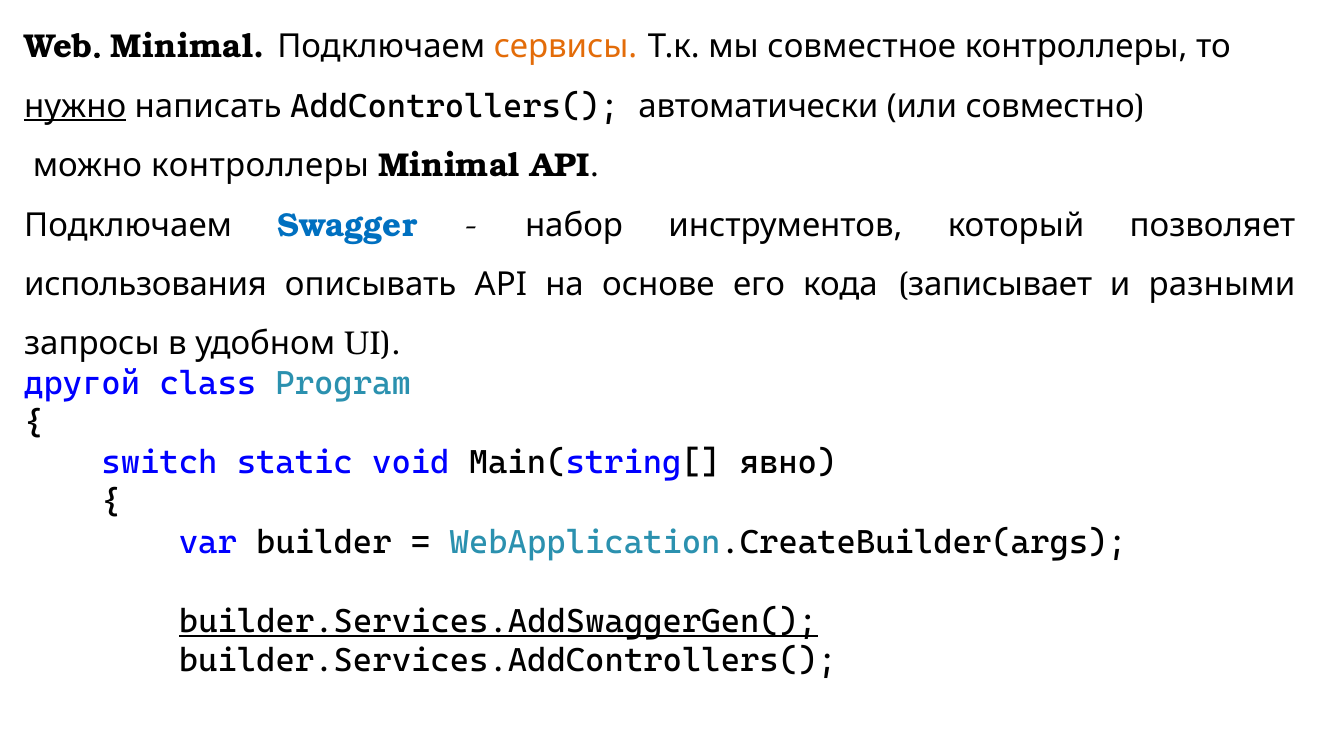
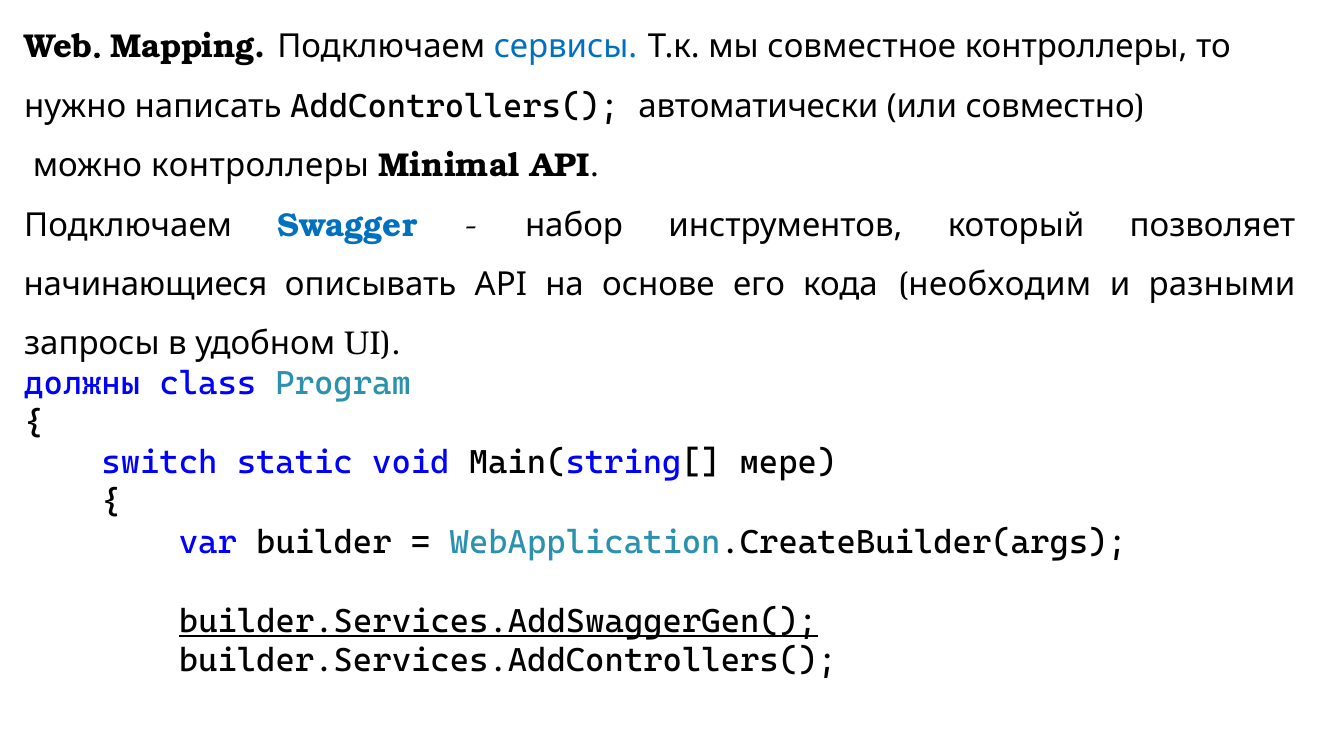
Minimal: Minimal -> Mapping (188, 47)
сервисы colour: orange -> blue (566, 47)
нужно underline: present -> none (75, 106)
использования: использования -> начинающиеся (146, 285)
записывает: записывает -> необходим (1000, 285)
другой: другой -> должны (82, 384)
явно: явно -> мере (788, 463)
